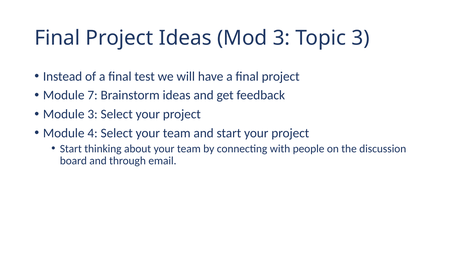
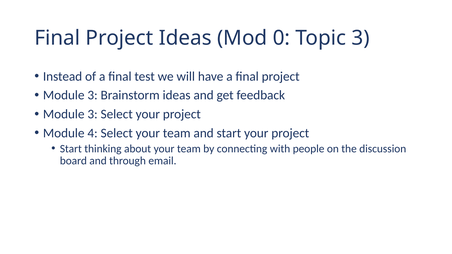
Mod 3: 3 -> 0 (281, 38)
7: 7 -> 3 (93, 95)
